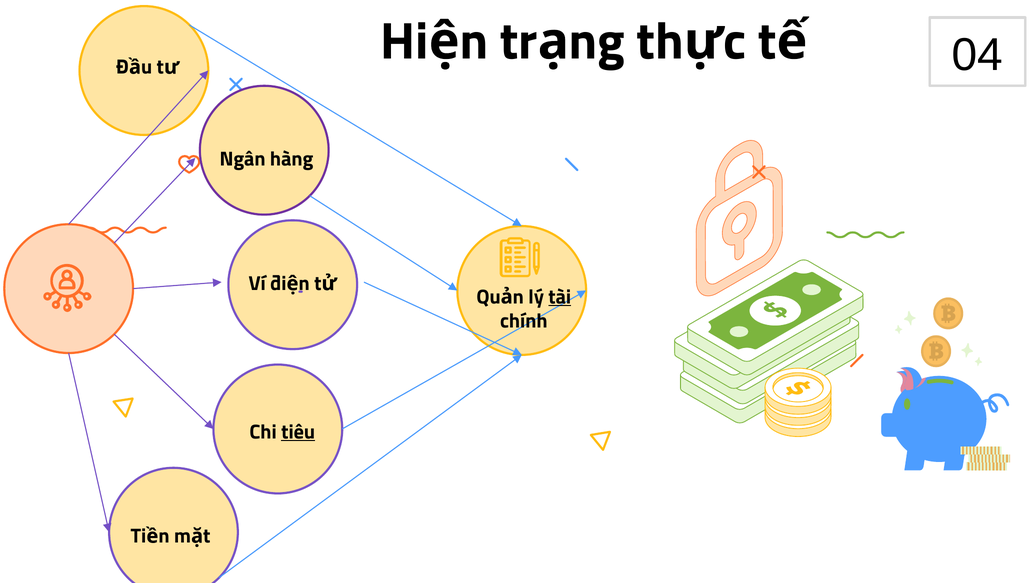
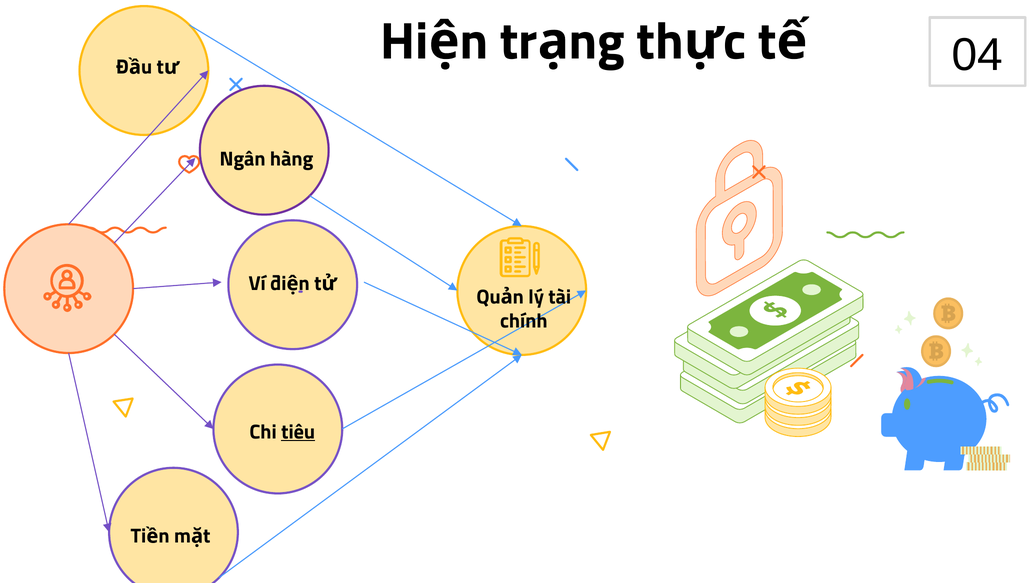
tài underline: present -> none (560, 297)
